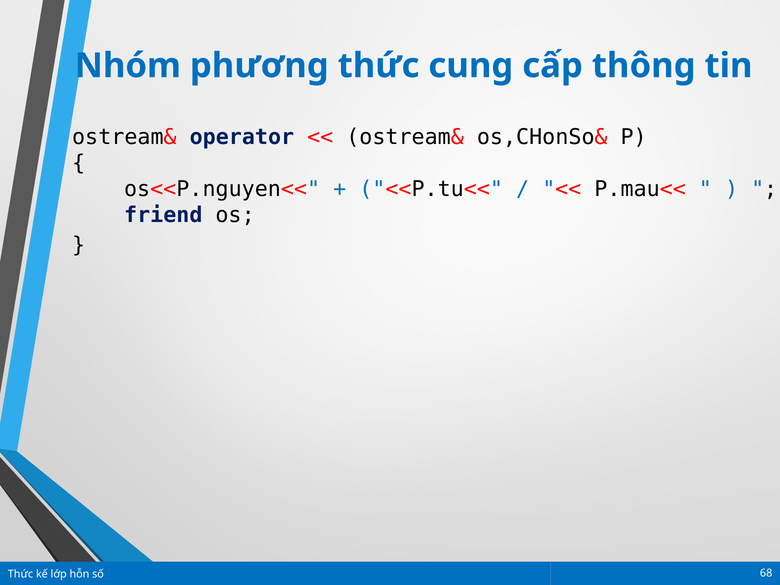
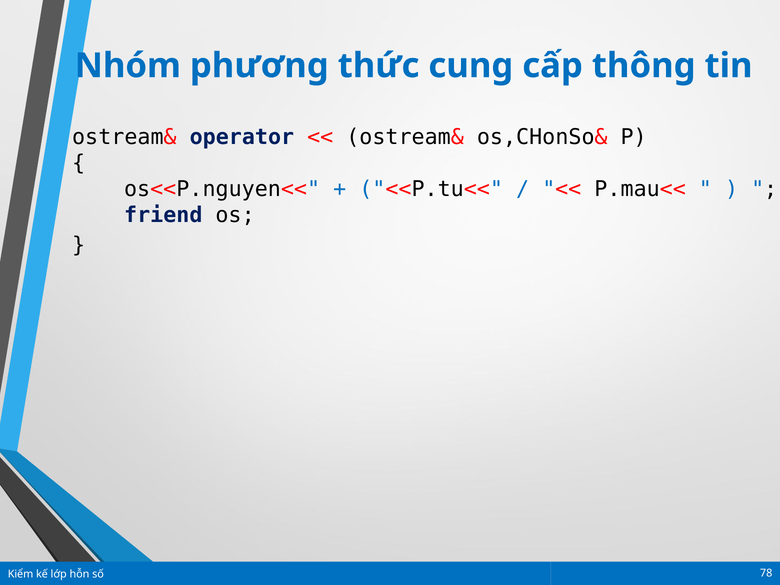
Thức: Thức -> Kiểm (21, 574)
68: 68 -> 78 (766, 573)
